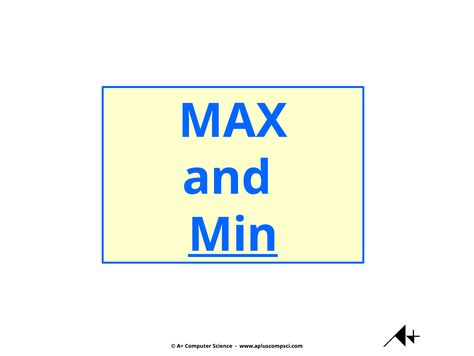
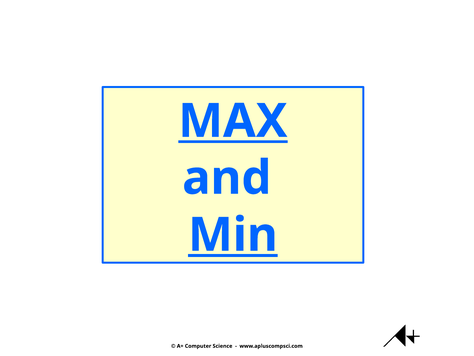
MAX underline: none -> present (233, 121)
